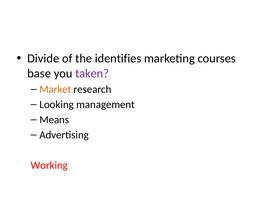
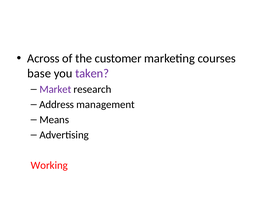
Divide: Divide -> Across (43, 59)
identifies: identifies -> customer (118, 59)
Market colour: orange -> purple (55, 89)
Looking: Looking -> Address (57, 105)
